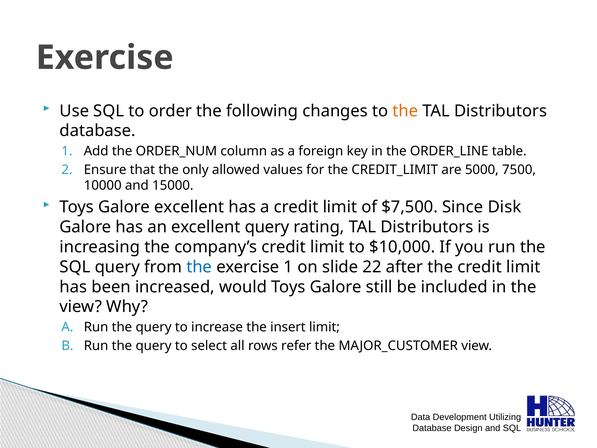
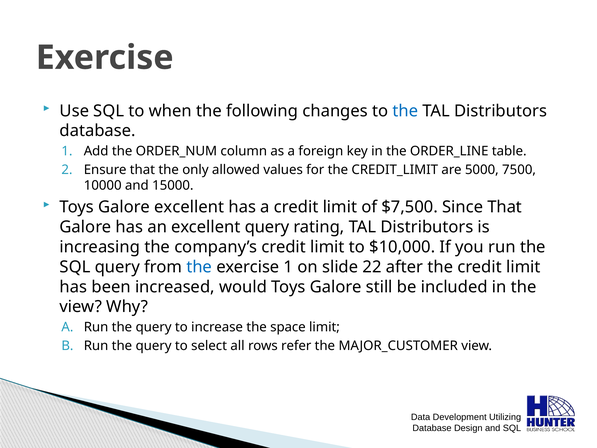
order: order -> when (170, 111)
the colour: orange -> blue (405, 111)
Since Disk: Disk -> That (505, 207)
insert: insert -> space (288, 327)
